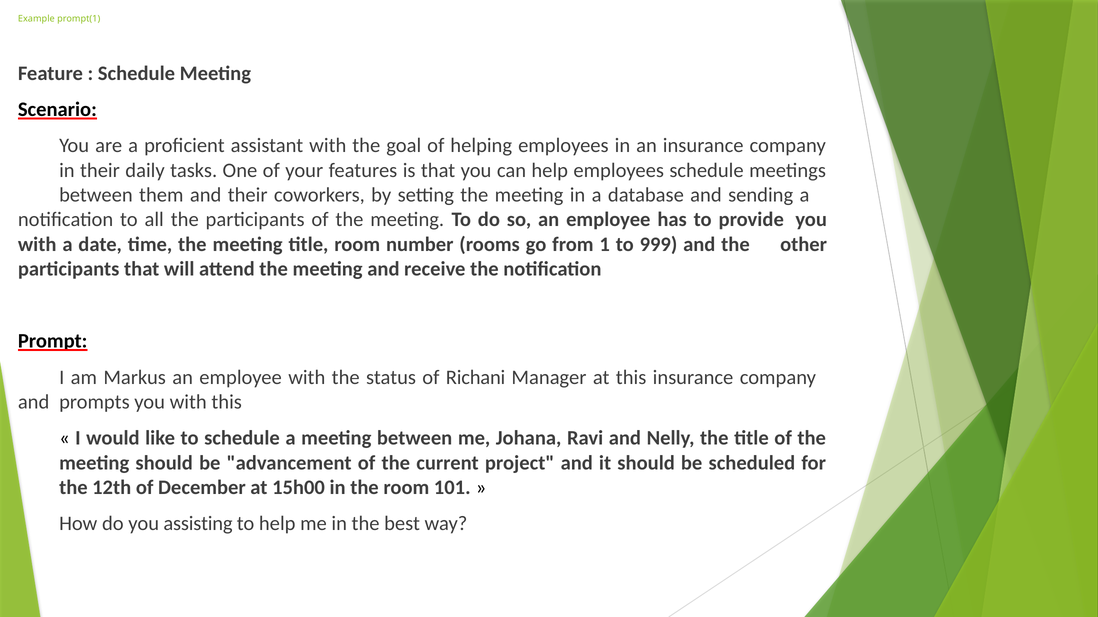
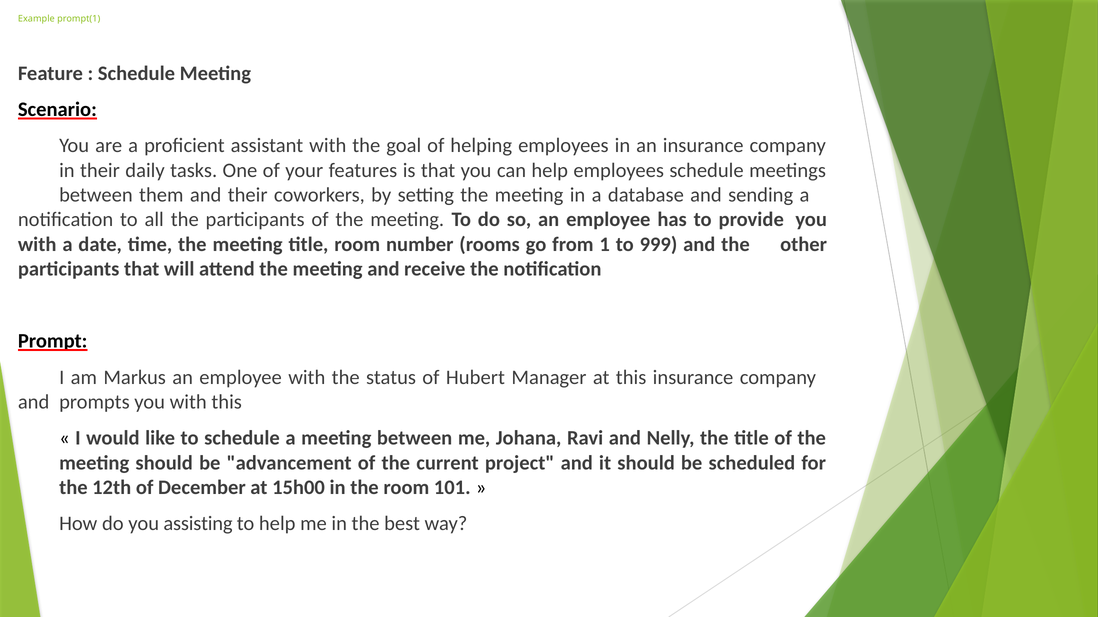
Richani: Richani -> Hubert (475, 378)
